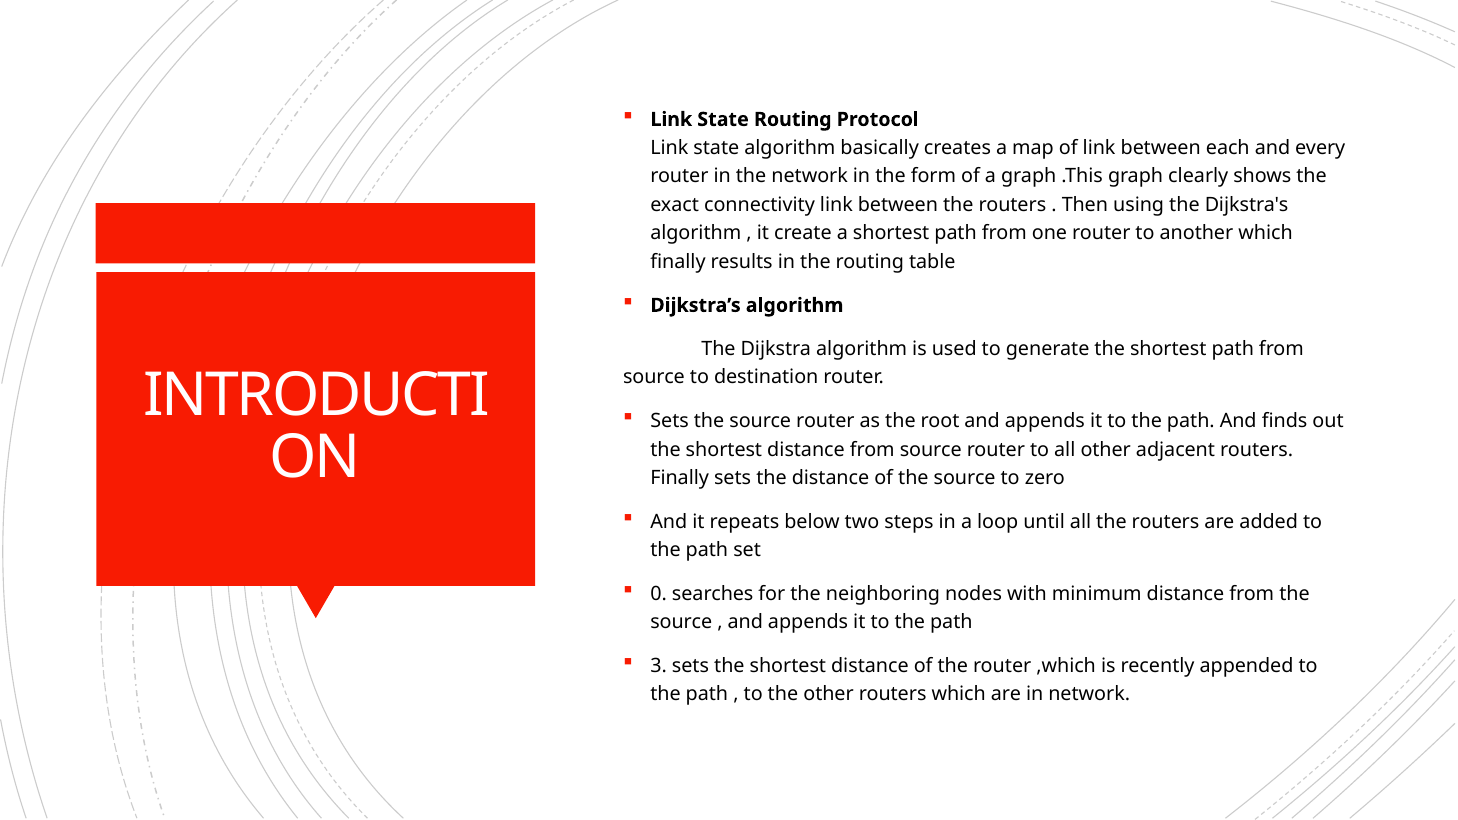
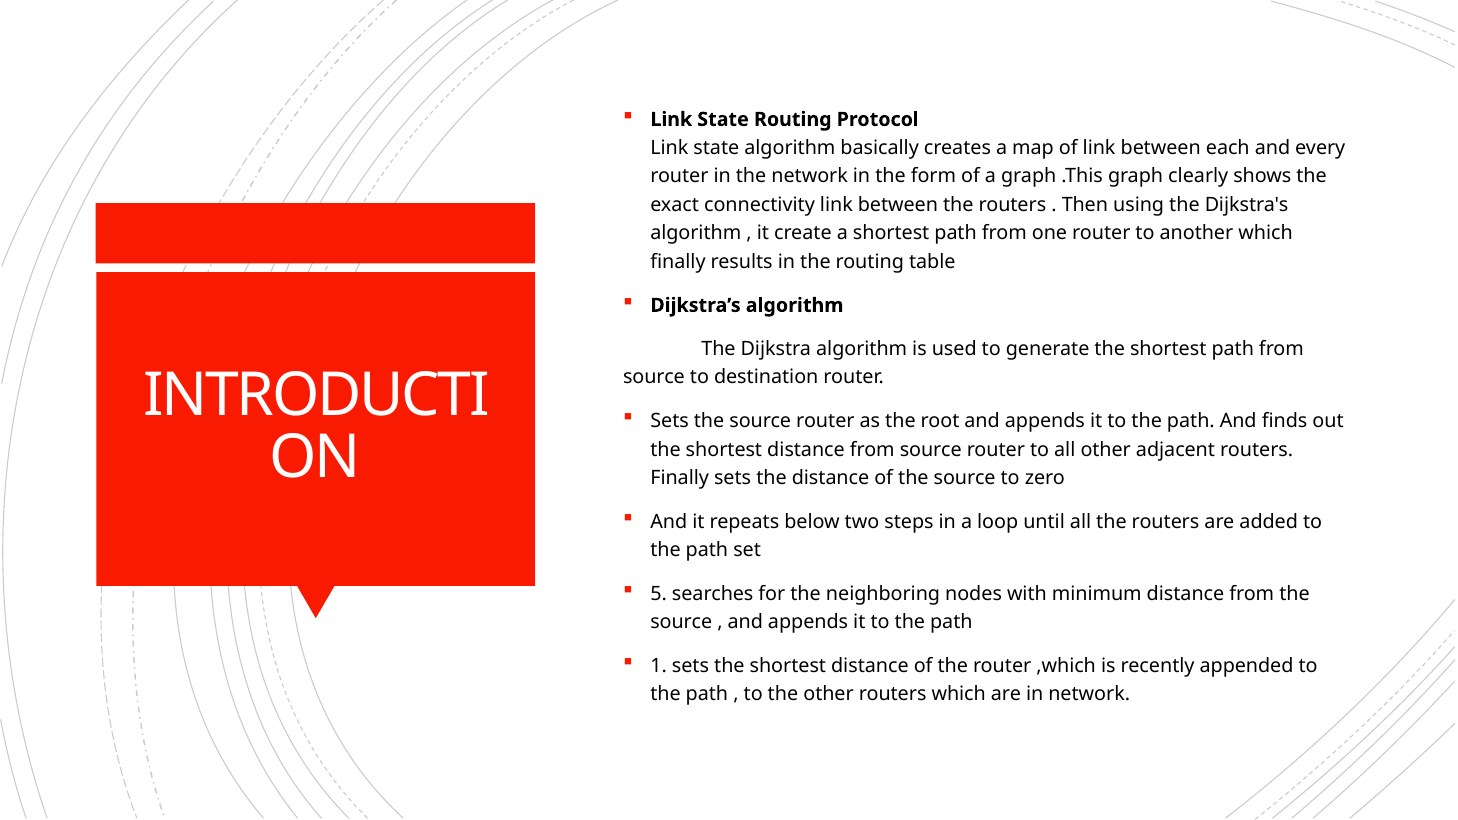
0: 0 -> 5 (659, 594)
3: 3 -> 1 (659, 666)
